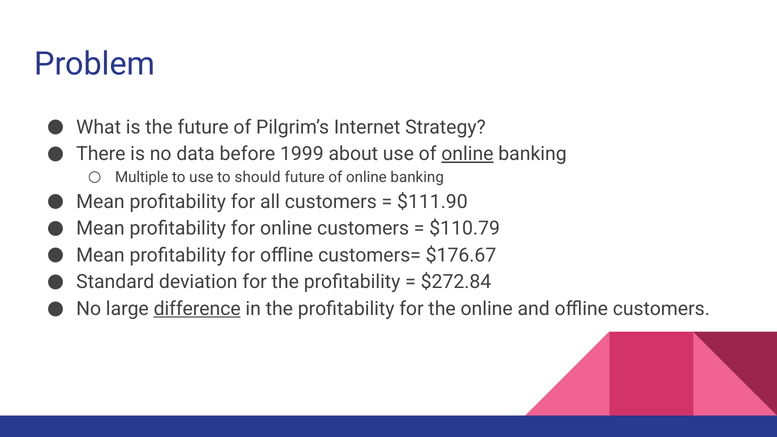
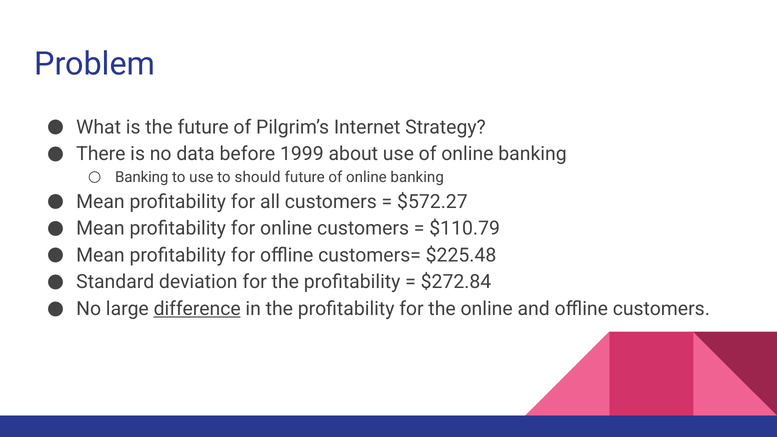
online underline: present -> none (467, 154)
Multiple: Multiple -> Banking (142, 177)
$111.90: $111.90 -> $572.27 (432, 202)
$176.67: $176.67 -> $225.48 (461, 255)
